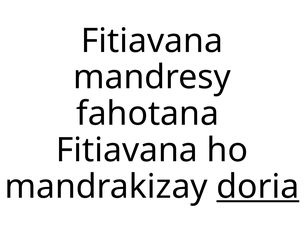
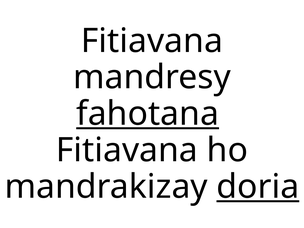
fahotana underline: none -> present (148, 114)
